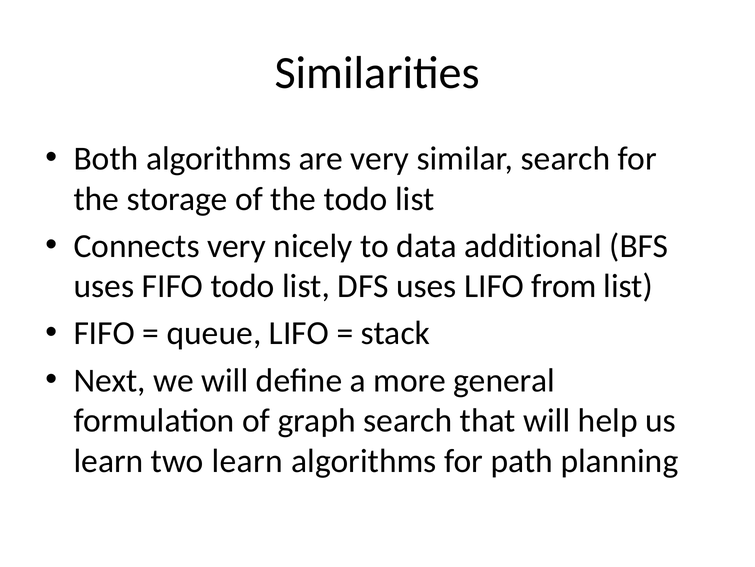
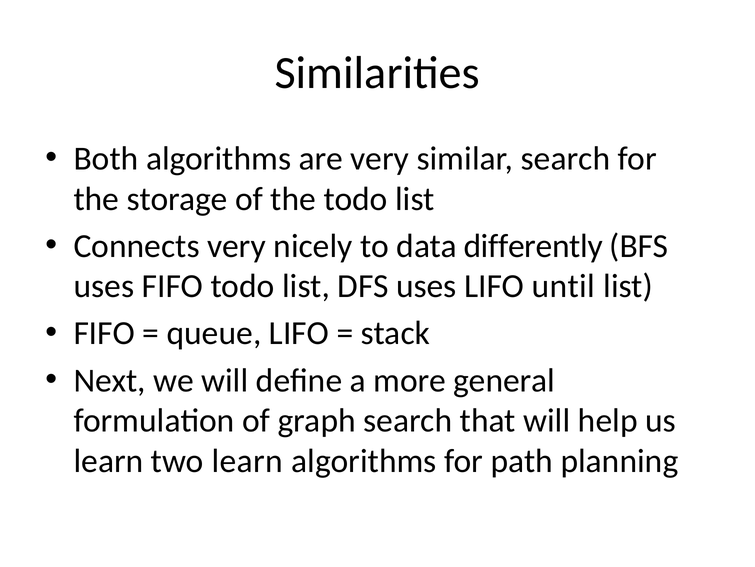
additional: additional -> differently (533, 246)
from: from -> until (563, 286)
